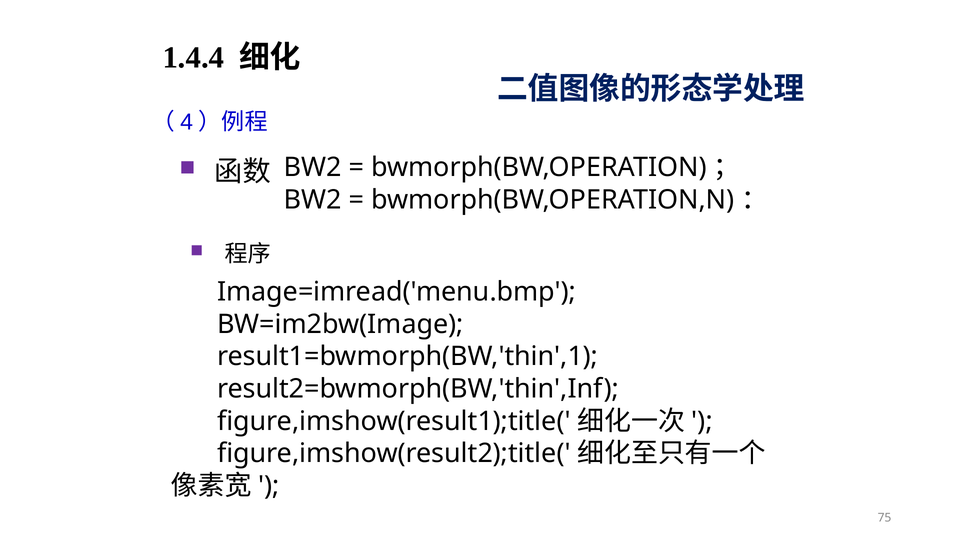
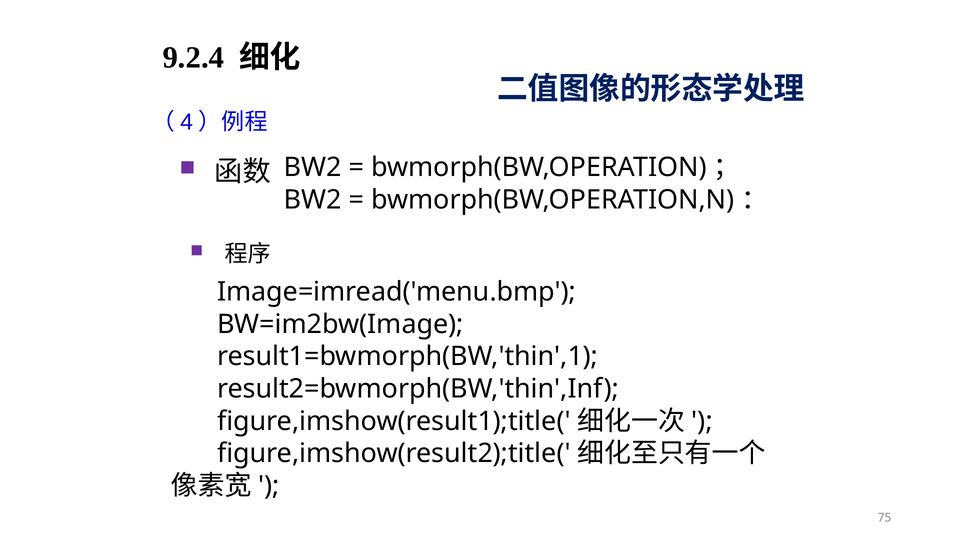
1.4.4: 1.4.4 -> 9.2.4 (193, 58)
